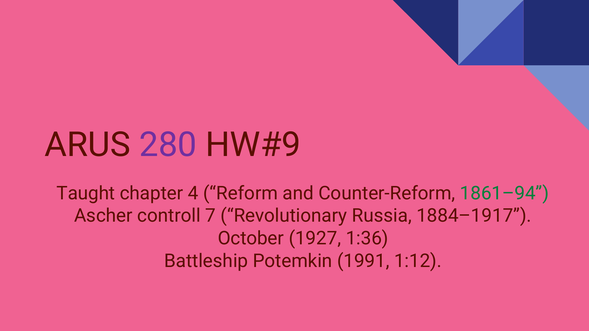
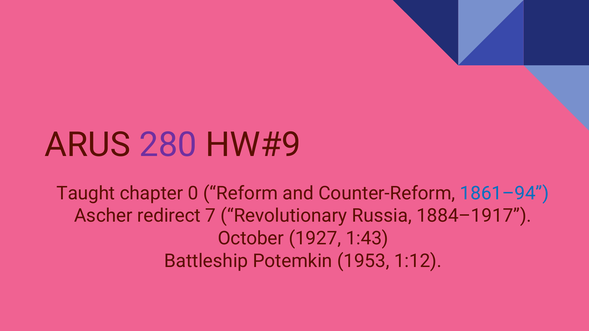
4: 4 -> 0 (193, 193)
1861–94 colour: green -> blue (504, 193)
controll: controll -> redirect (169, 216)
1:36: 1:36 -> 1:43 (367, 239)
1991: 1991 -> 1953 (363, 261)
